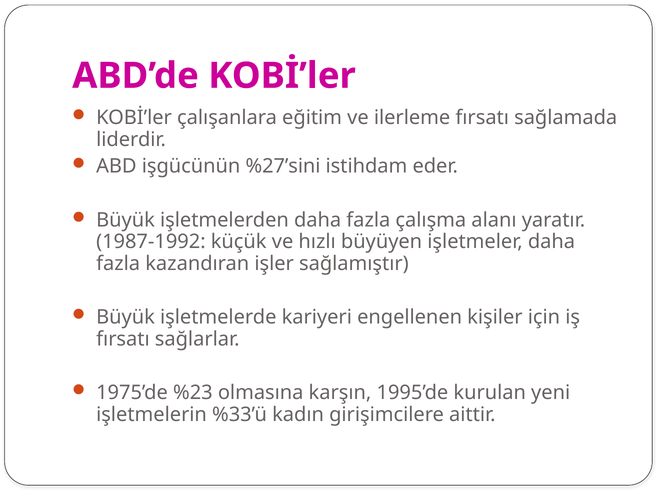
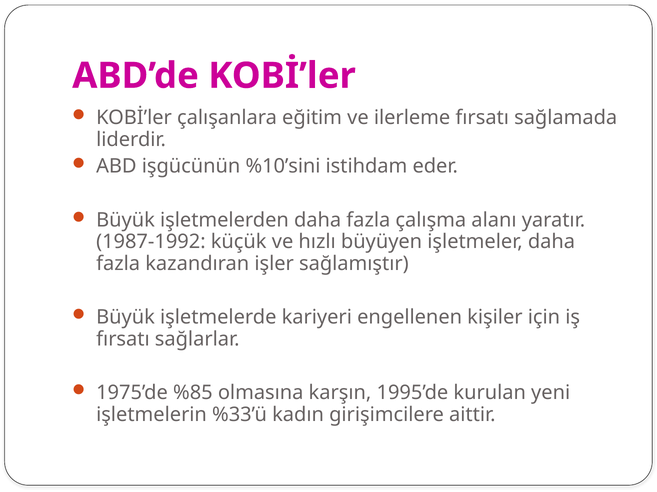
%27’sini: %27’sini -> %10’sini (283, 167)
%23: %23 -> %85 (193, 393)
